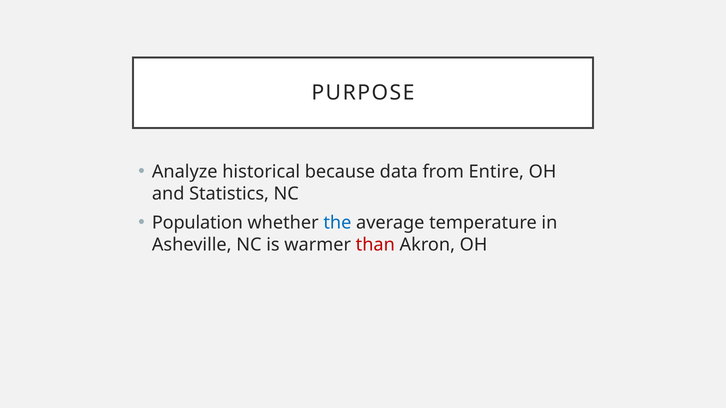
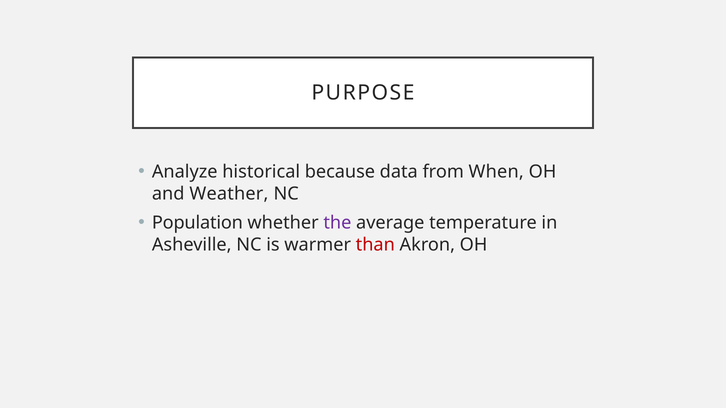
Entire: Entire -> When (496, 172)
Statistics: Statistics -> Weather (229, 194)
the colour: blue -> purple (337, 223)
